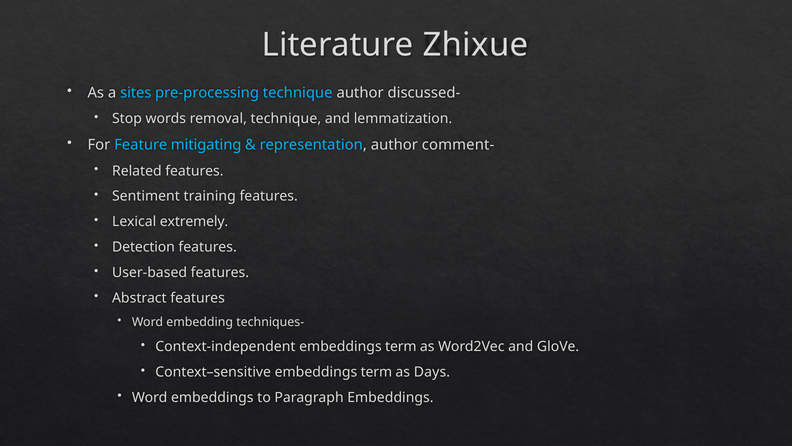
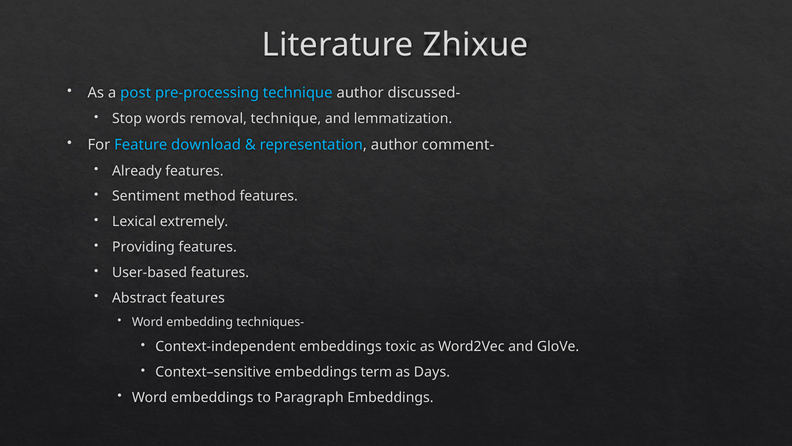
sites: sites -> post (136, 93)
mitigating: mitigating -> download (206, 145)
Related: Related -> Already (137, 171)
training: training -> method (210, 196)
Detection: Detection -> Providing (143, 247)
Context-independent embeddings term: term -> toxic (401, 346)
